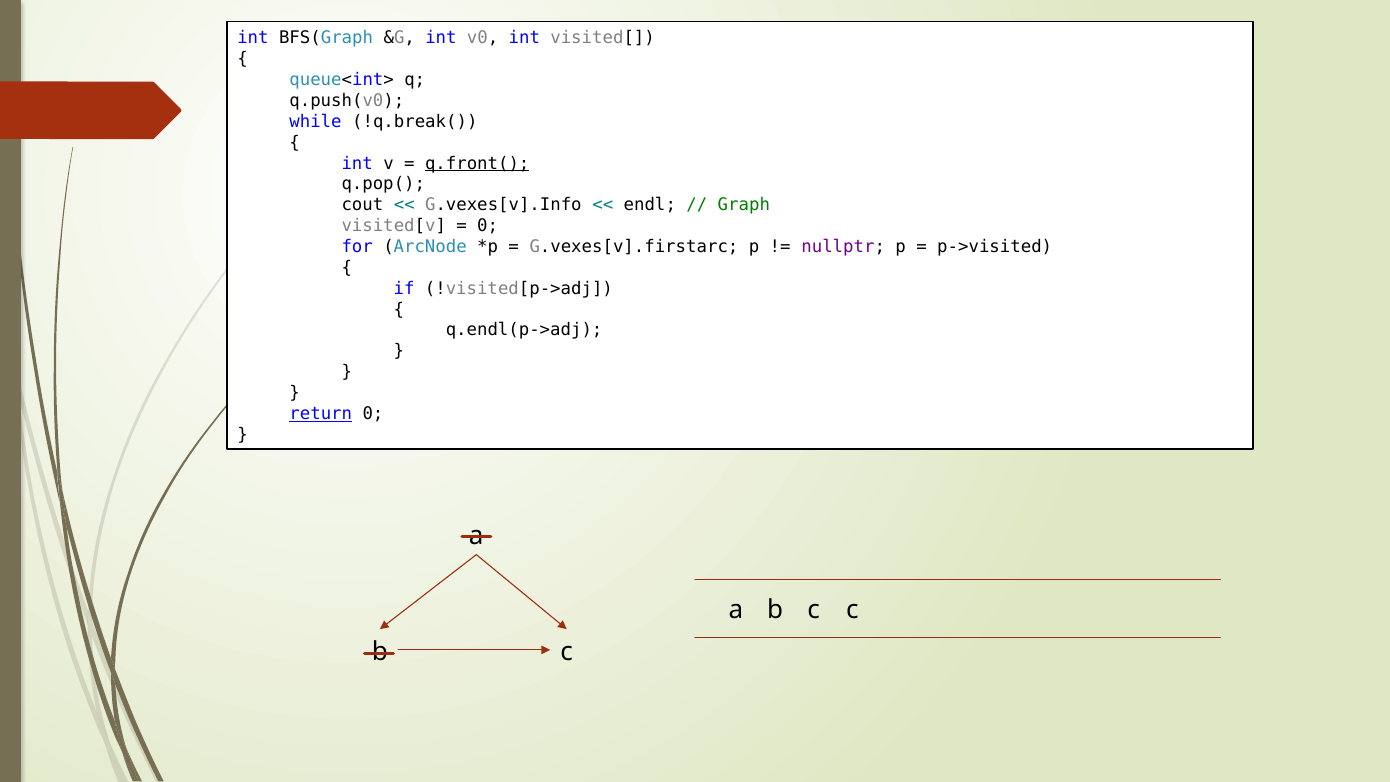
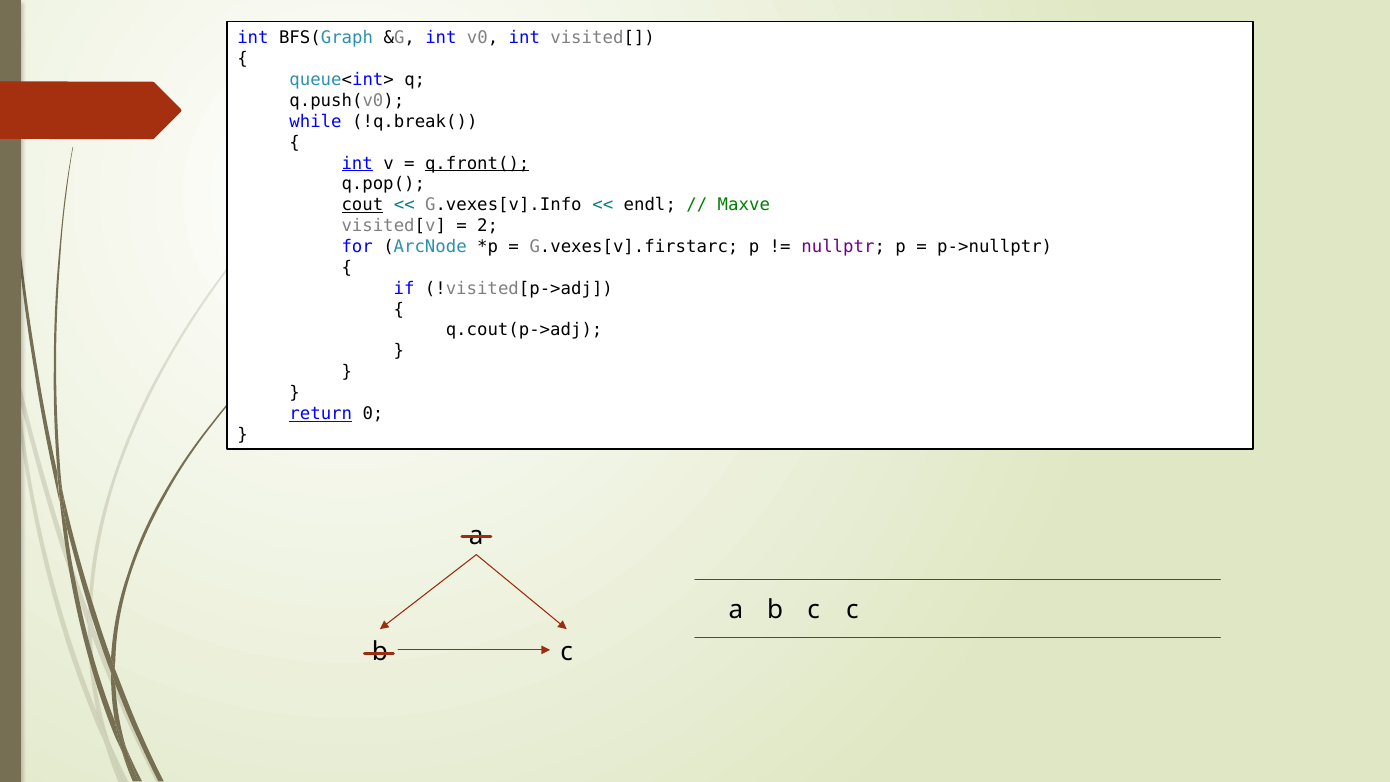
int underline: none -> present (357, 163)
cout underline: none -> present (362, 205)
Graph: Graph -> Maxve (744, 205)
0: 0 -> 2 (488, 226)
p->visited: p->visited -> p->nullptr (995, 247)
q.endl(p->adj: q.endl(p->adj -> q.cout(p->adj (524, 330)
